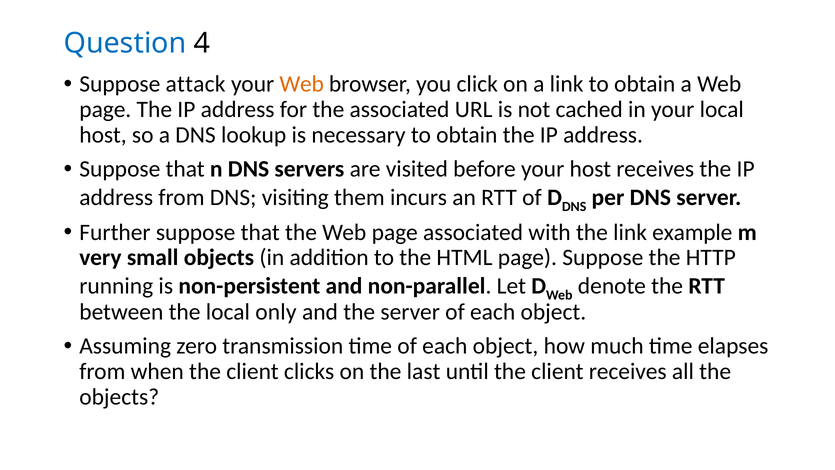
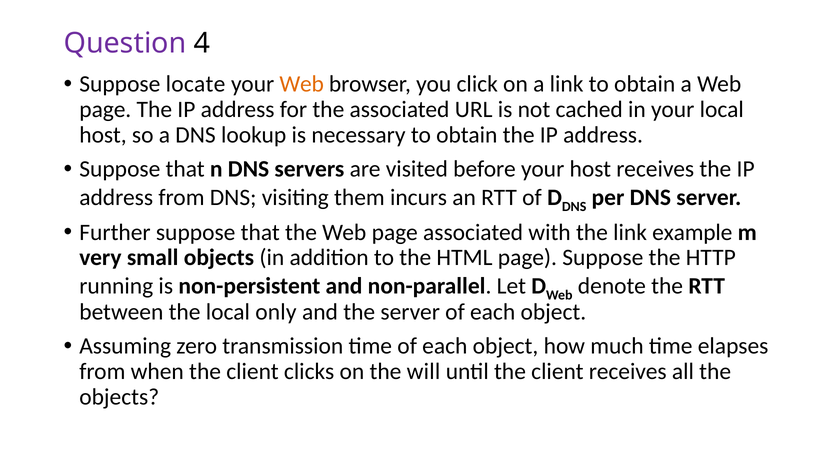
Question colour: blue -> purple (125, 43)
attack: attack -> locate (196, 84)
last: last -> will (423, 371)
